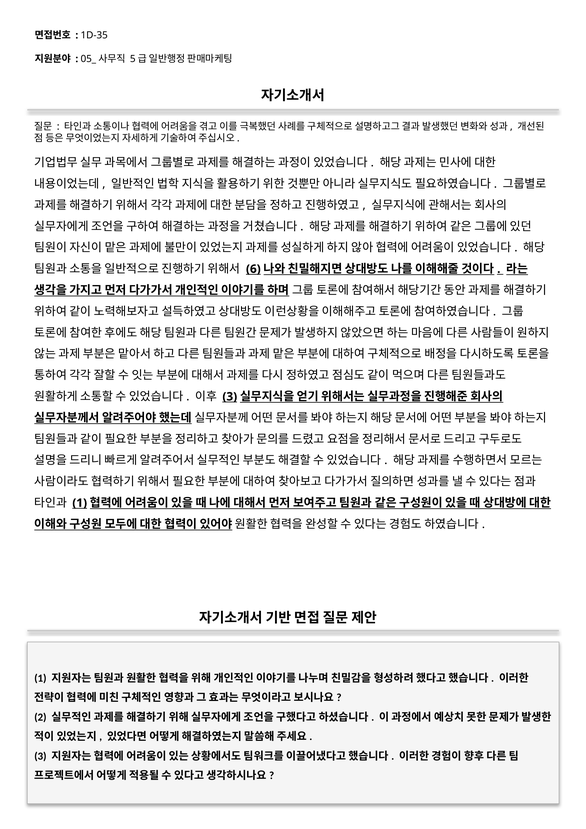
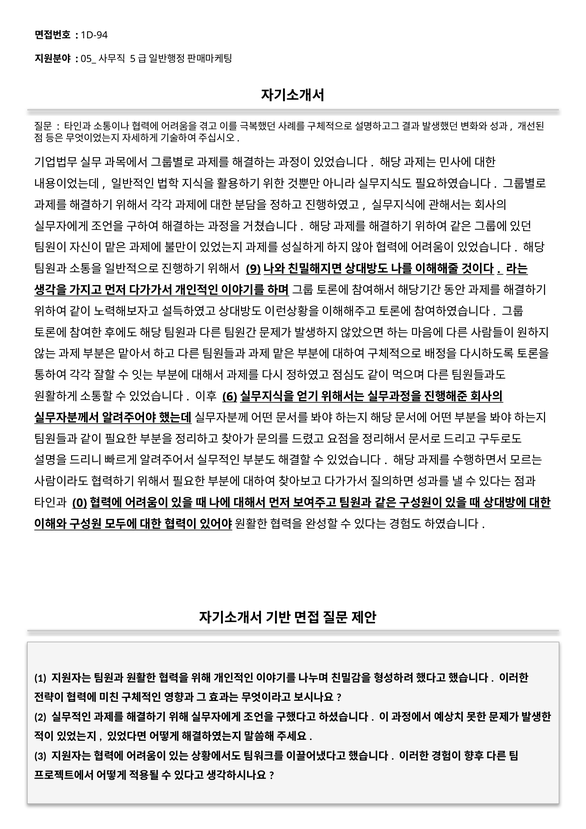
1D-35: 1D-35 -> 1D-94 (94, 35)
6: 6 -> 9 (253, 269)
3: 3 -> 6 (230, 397)
1: 1 -> 0 (80, 503)
